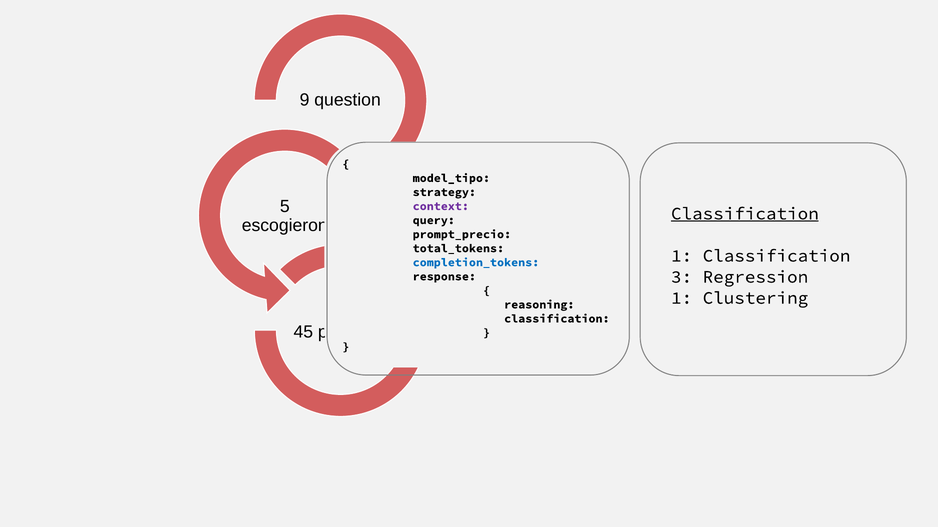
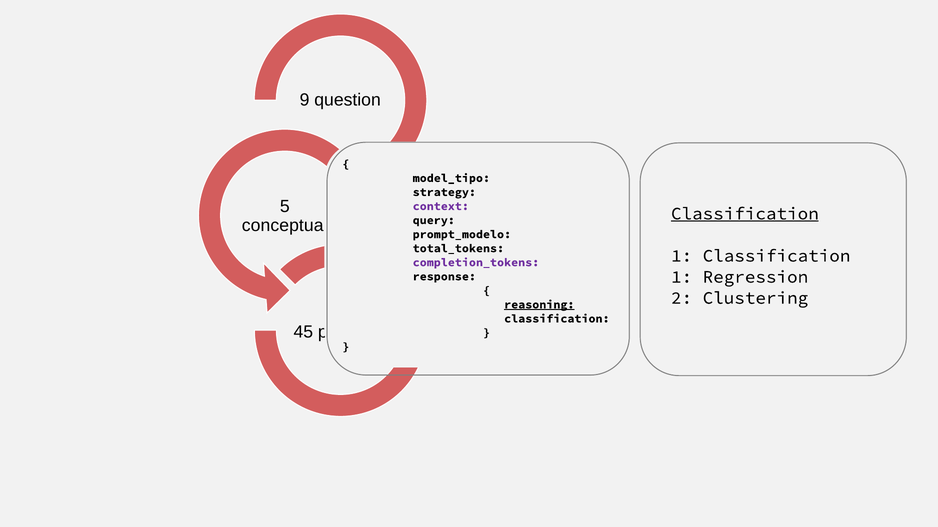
escogieron: escogieron -> conceptual (285, 226)
prompt_precio: prompt_precio -> prompt_modelo (462, 235)
completion_tokens colour: blue -> purple (476, 263)
3: 3 -> 1 (682, 277)
1: 1 -> 2 (682, 298)
reasoning underline: none -> present (539, 305)
